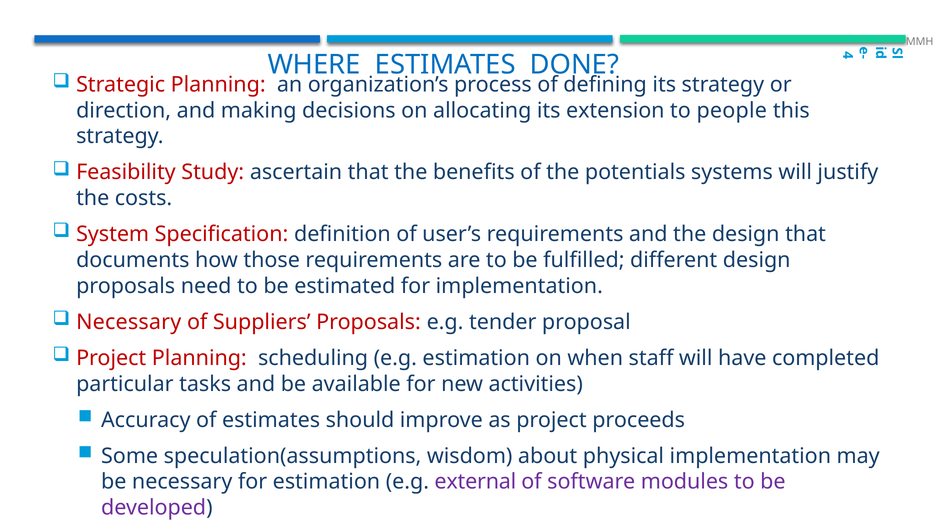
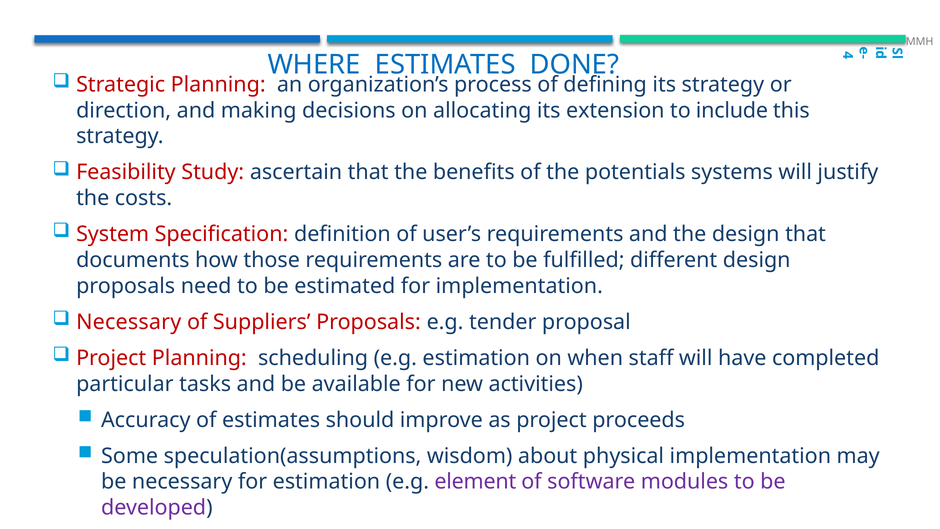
people: people -> include (732, 110)
external: external -> element (475, 482)
